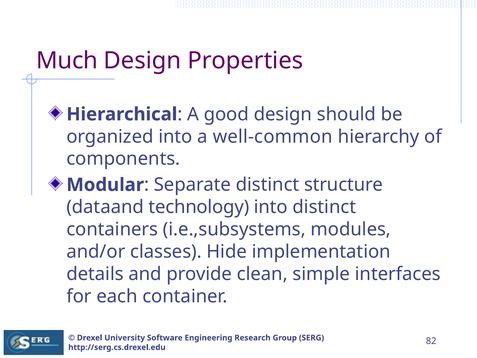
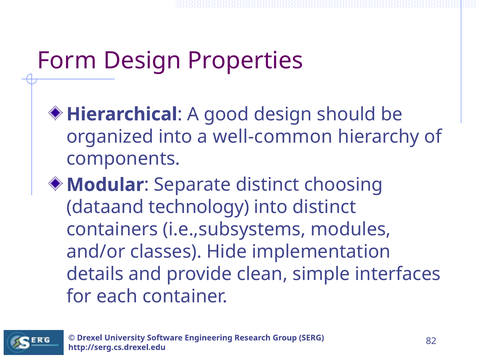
Much: Much -> Form (67, 60)
structure: structure -> choosing (344, 185)
